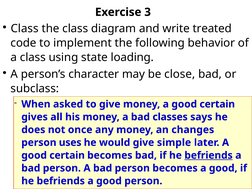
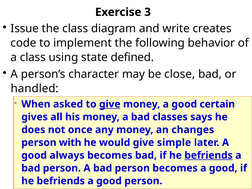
Class: Class -> Issue (25, 29)
treated: treated -> creates (212, 29)
loading: loading -> defined (132, 57)
subclass: subclass -> handled (35, 88)
give underline: none -> present (110, 104)
uses: uses -> with (70, 143)
certain: certain -> always (67, 155)
